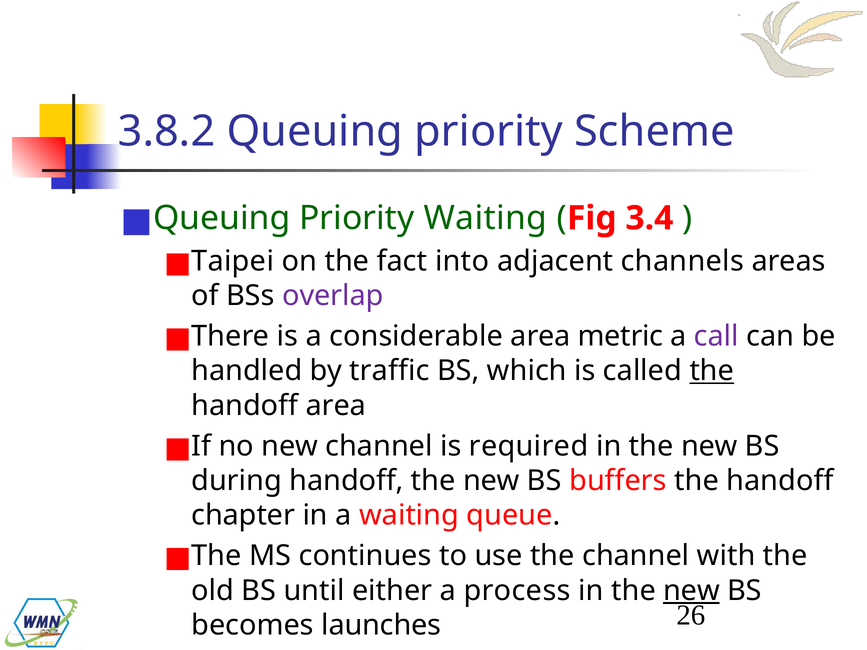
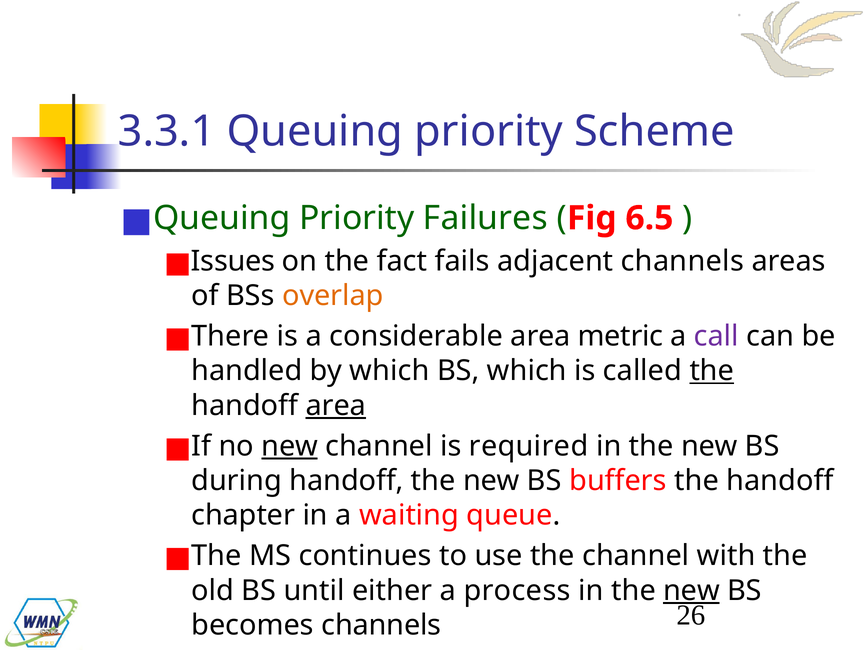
3.8.2: 3.8.2 -> 3.3.1 (167, 132)
Priority Waiting: Waiting -> Failures (485, 218)
3.4: 3.4 -> 6.5 (649, 218)
Taipei: Taipei -> Issues (233, 261)
into: into -> fails (462, 261)
overlap colour: purple -> orange (333, 296)
by traffic: traffic -> which (389, 371)
area underline: none -> present (336, 406)
new underline: none -> present (290, 446)
becomes launches: launches -> channels (381, 625)
